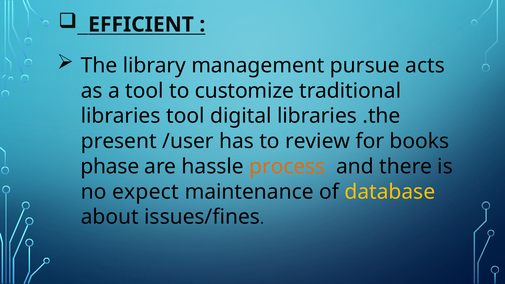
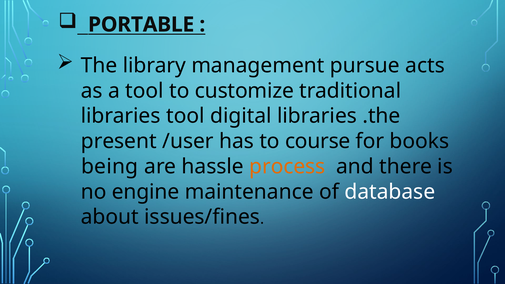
EFFICIENT: EFFICIENT -> PORTABLE (141, 25)
review: review -> course (318, 141)
phase: phase -> being (110, 167)
expect: expect -> engine (146, 192)
database colour: yellow -> white (390, 192)
